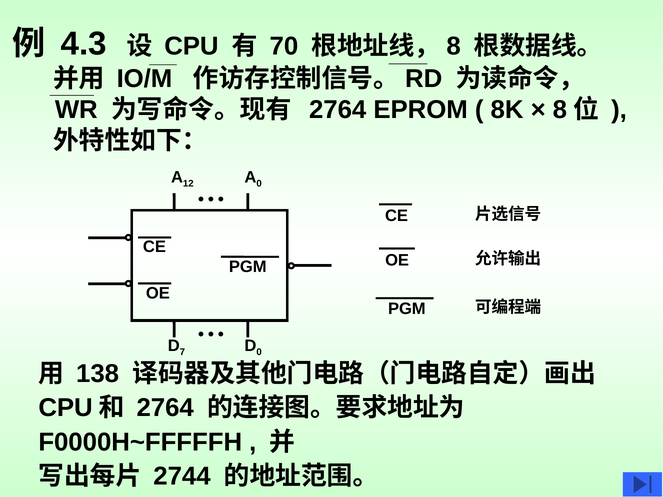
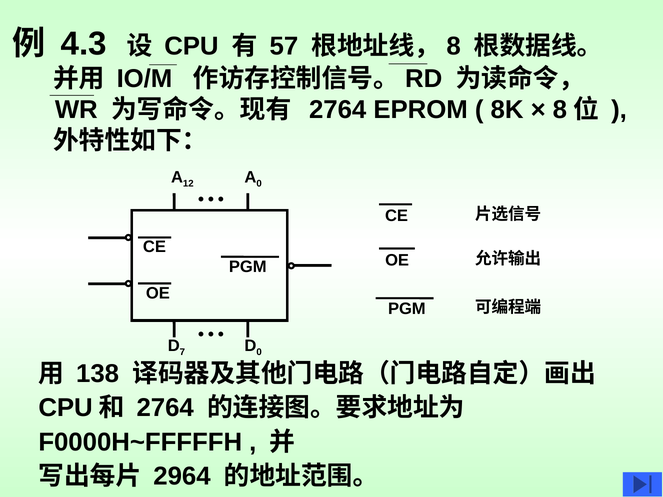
70: 70 -> 57 (284, 46)
2744: 2744 -> 2964 (182, 476)
